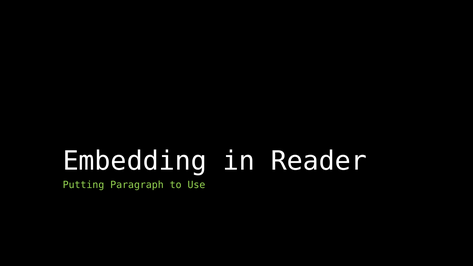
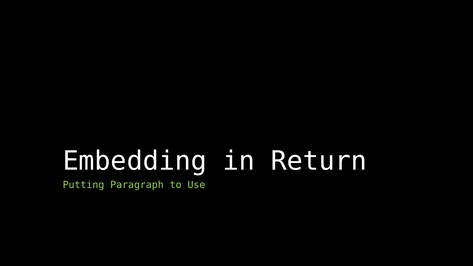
Reader: Reader -> Return (319, 161)
